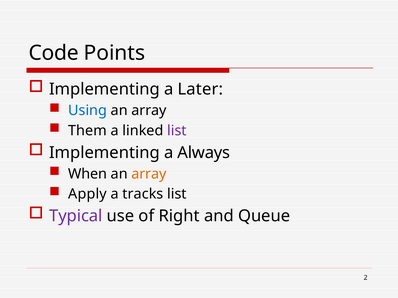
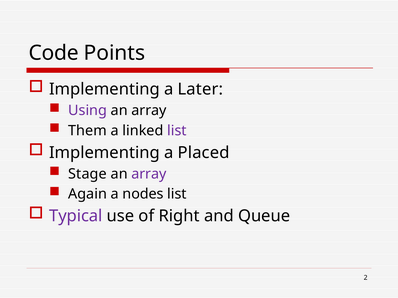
Using colour: blue -> purple (88, 111)
Always: Always -> Placed (204, 153)
When: When -> Stage (87, 174)
array colour: orange -> purple (149, 174)
Apply: Apply -> Again (88, 194)
tracks: tracks -> nodes (143, 194)
